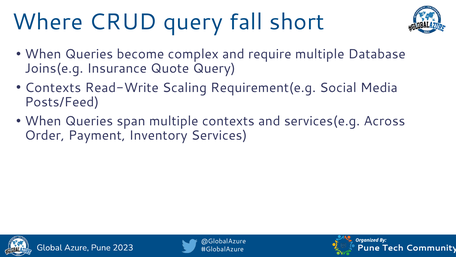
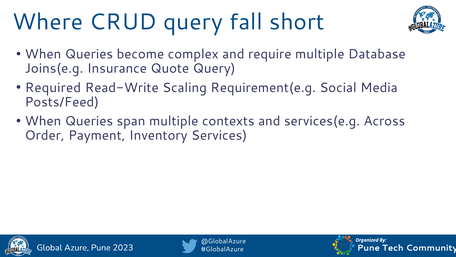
Contexts: Contexts -> Required (53, 87)
